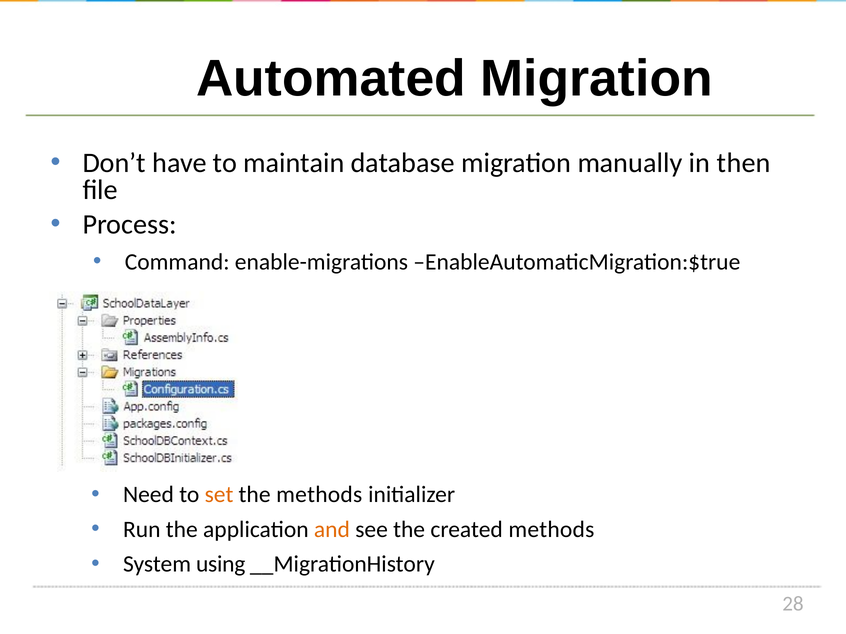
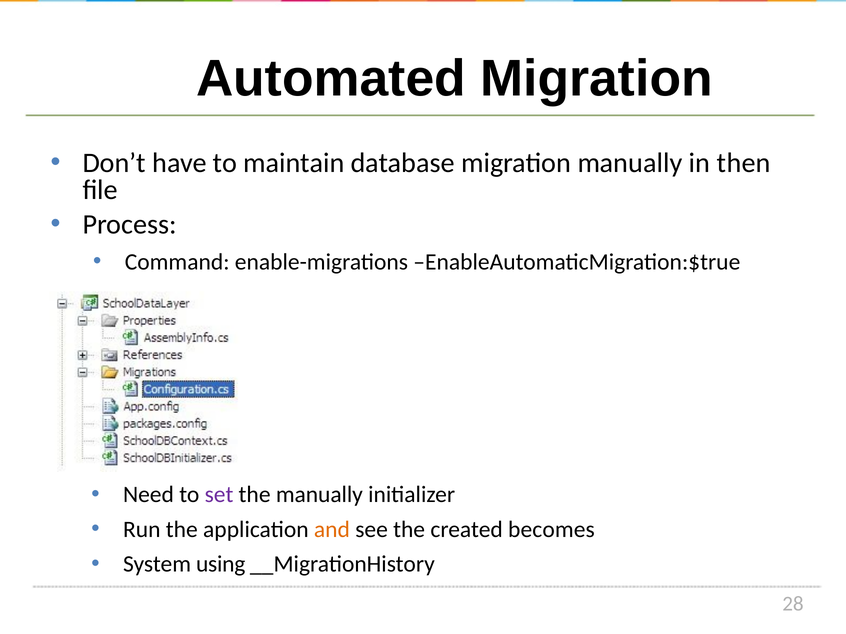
set colour: orange -> purple (219, 495)
the methods: methods -> manually (319, 495)
created methods: methods -> becomes (551, 530)
